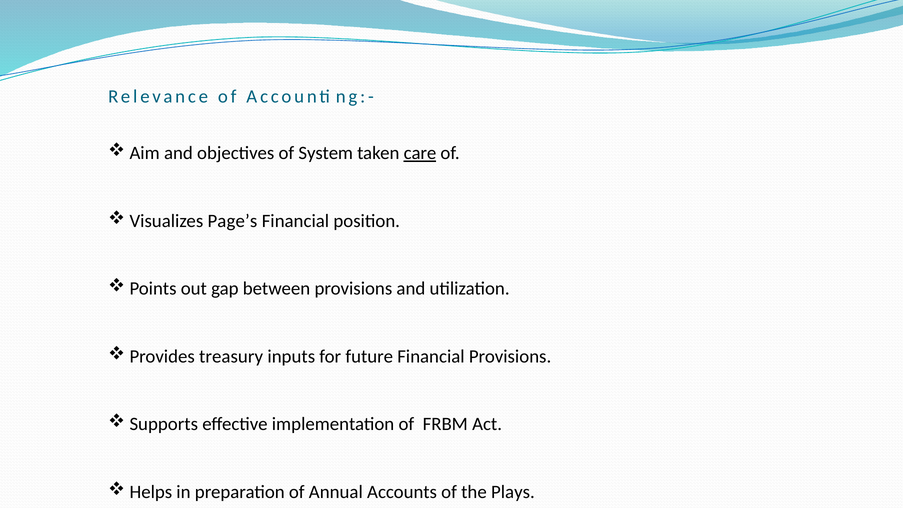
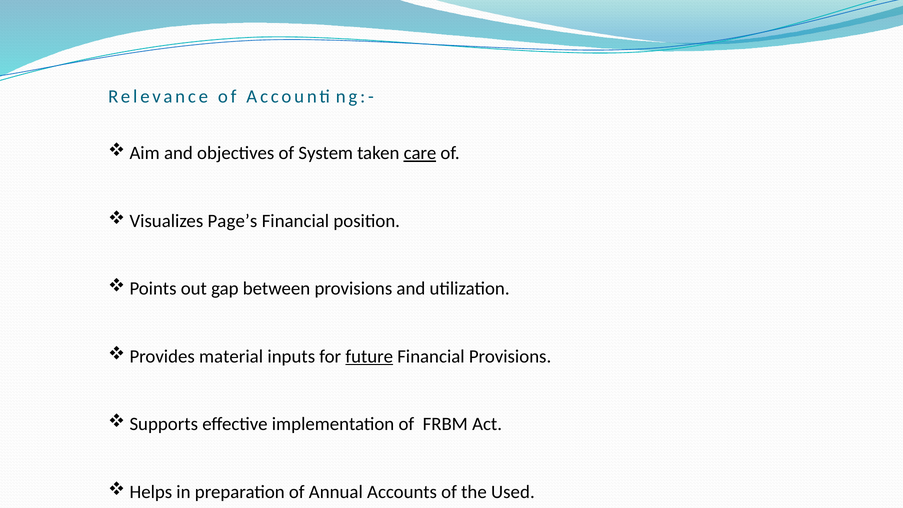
treasury: treasury -> material (231, 356)
future underline: none -> present (369, 356)
Plays: Plays -> Used (513, 492)
